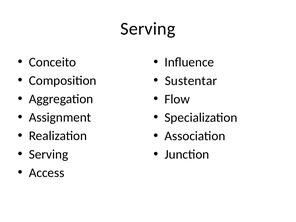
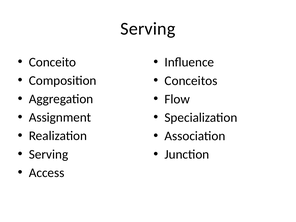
Sustentar: Sustentar -> Conceitos (191, 81)
